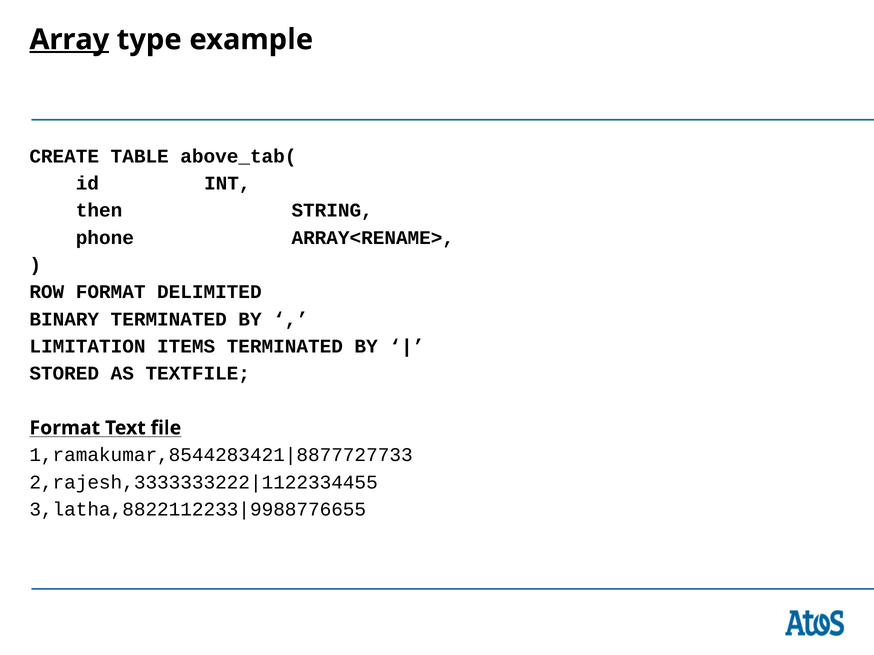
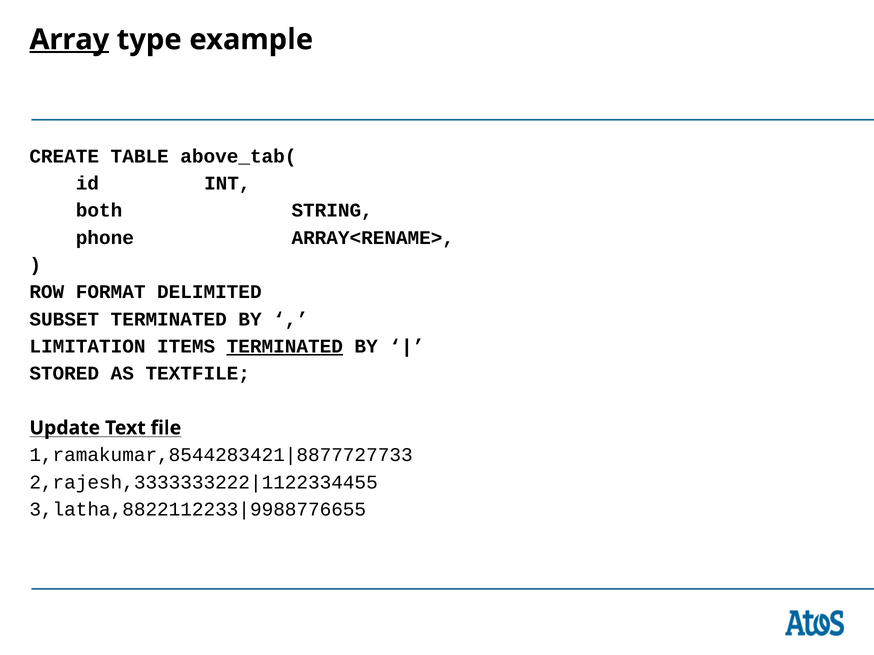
then: then -> both (99, 211)
BINARY: BINARY -> SUBSET (64, 319)
TERMINATED underline: none -> present (285, 347)
Format: Format -> Update (65, 428)
